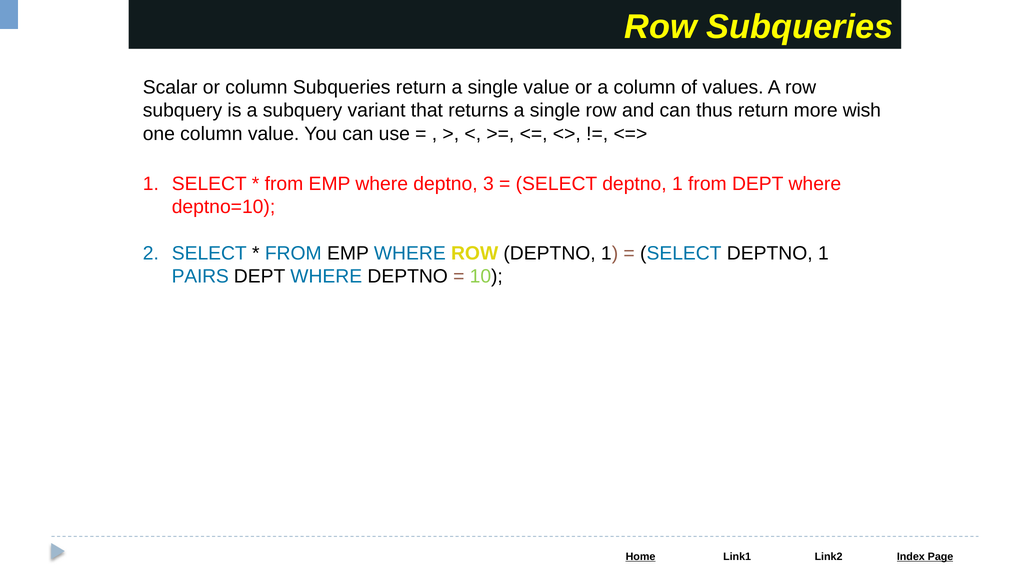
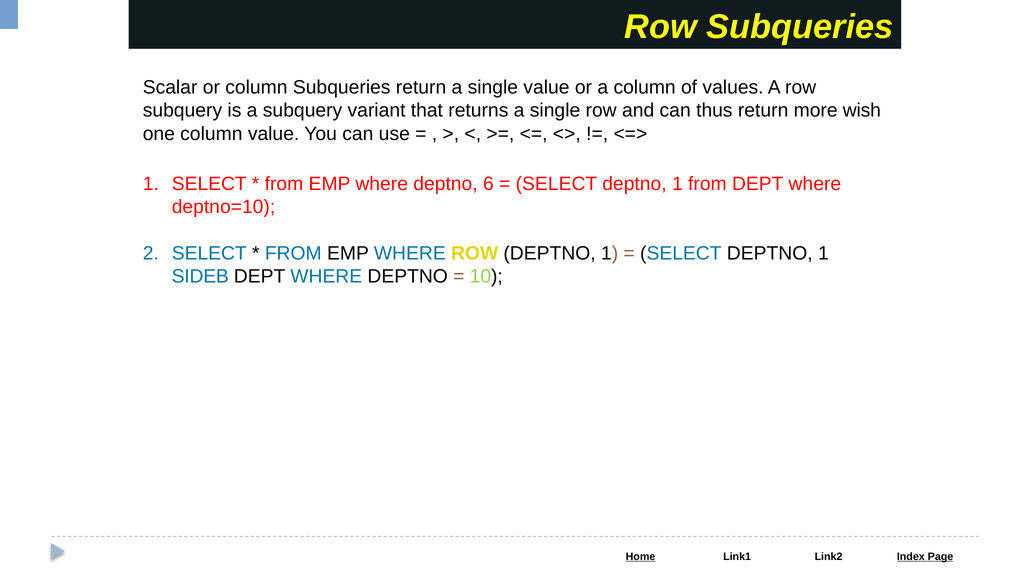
3: 3 -> 6 (488, 184)
PAIRS: PAIRS -> SIDEB (200, 277)
